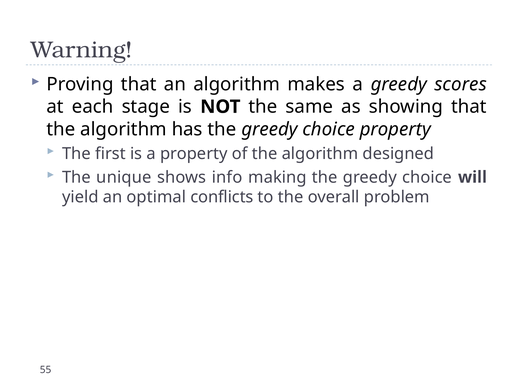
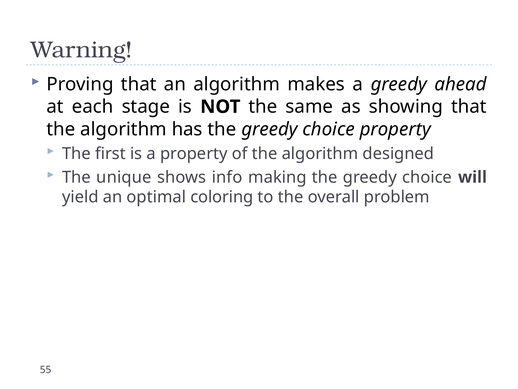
scores: scores -> ahead (461, 84)
conflicts: conflicts -> coloring (222, 197)
